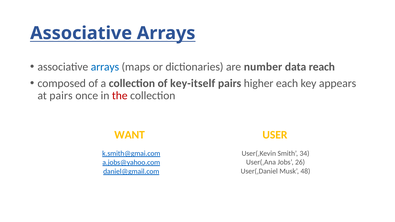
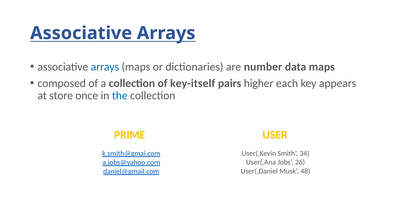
data reach: reach -> maps (322, 67)
at pairs: pairs -> store (61, 96)
the colour: red -> blue (120, 96)
WANT: WANT -> PRIME (130, 135)
